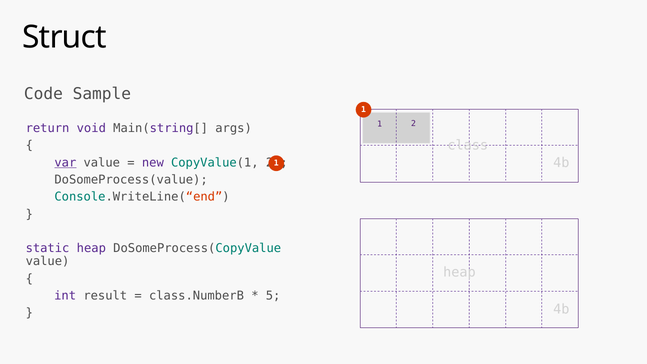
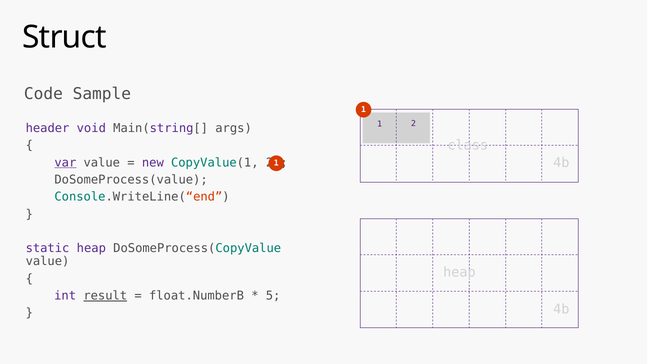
return: return -> header (48, 128)
result underline: none -> present (105, 296)
class.NumberB: class.NumberB -> float.NumberB (196, 296)
